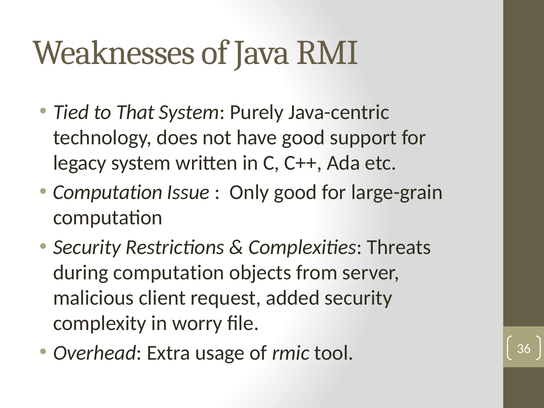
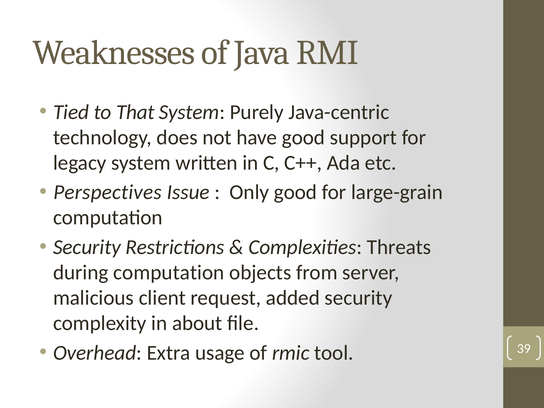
Computation: Computation -> Perspectives (108, 192)
worry: worry -> about (197, 323)
36: 36 -> 39 (524, 349)
